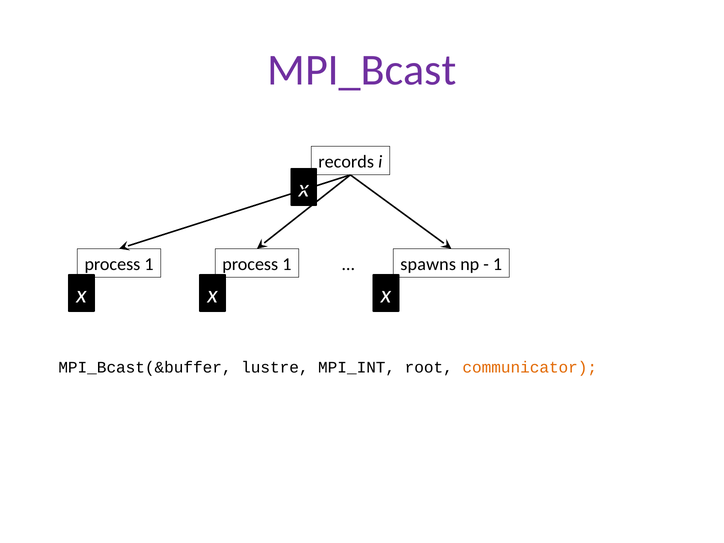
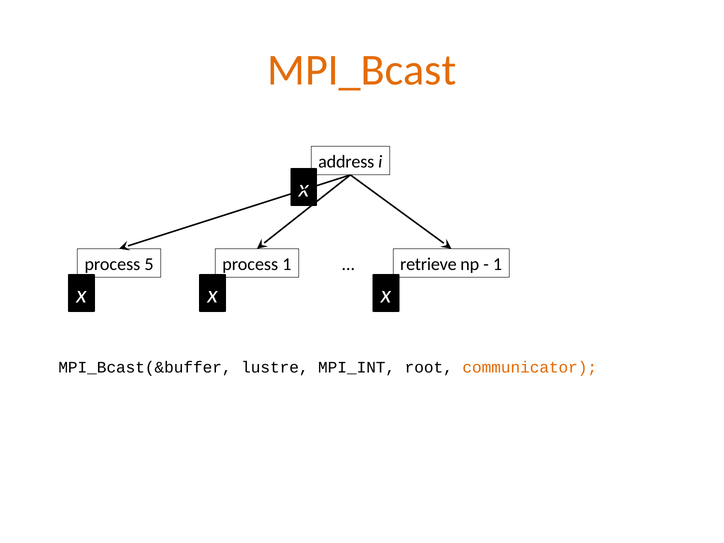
MPI_Bcast colour: purple -> orange (362, 70)
records: records -> address (346, 162)
1: 1 -> 5 (149, 264)
spawns: spawns -> retrieve (428, 264)
